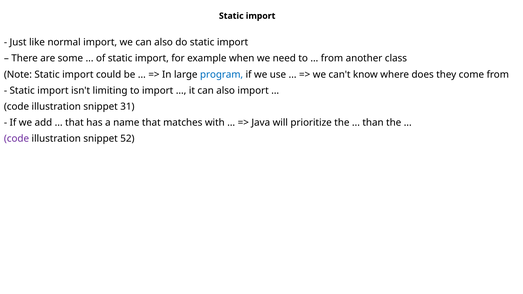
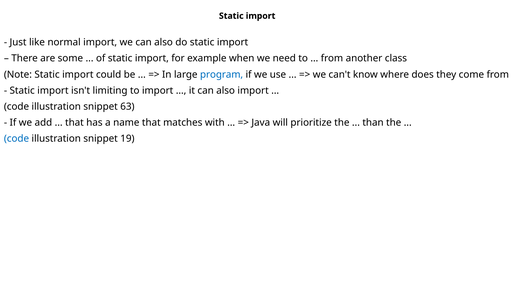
31: 31 -> 63 (127, 107)
code colour: purple -> blue (16, 139)
52: 52 -> 19 (127, 139)
